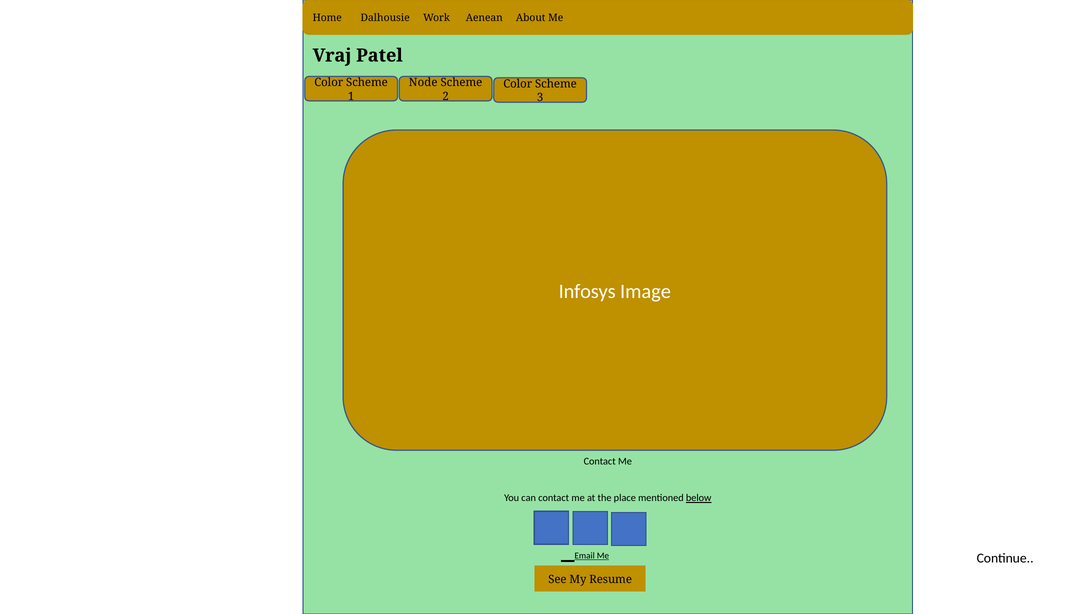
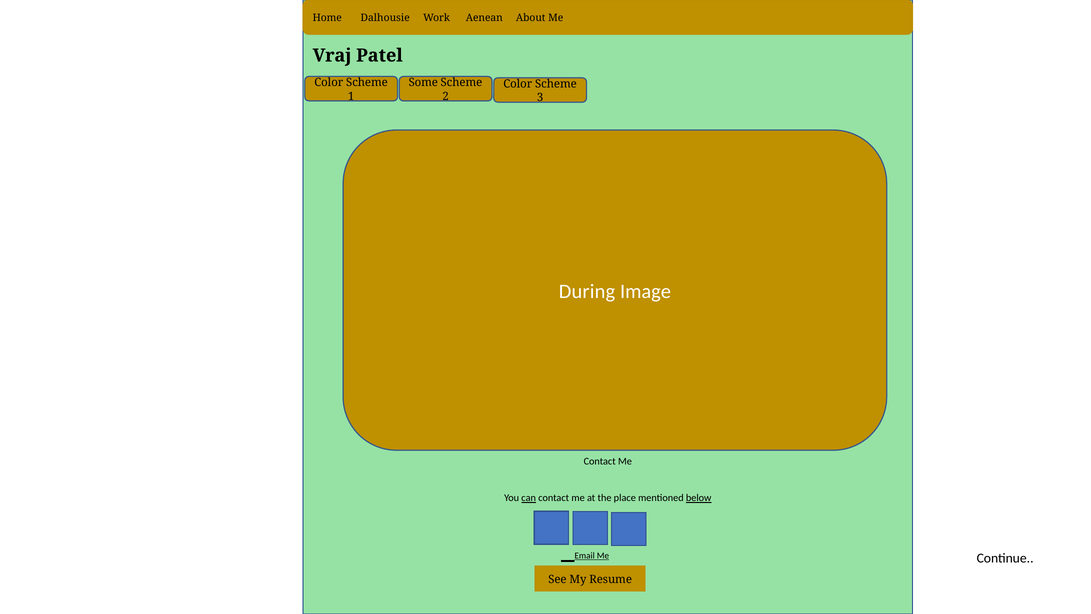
Node: Node -> Some (423, 83)
Infosys: Infosys -> During (587, 291)
can underline: none -> present (529, 498)
